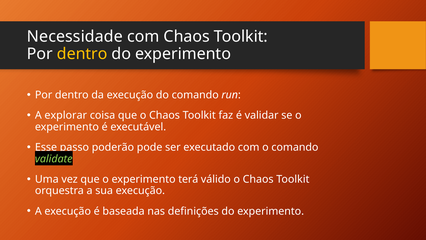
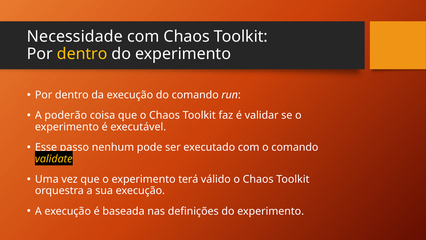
explorar: explorar -> poderão (66, 115)
poderão: poderão -> nenhum (113, 147)
validate colour: light green -> yellow (54, 159)
